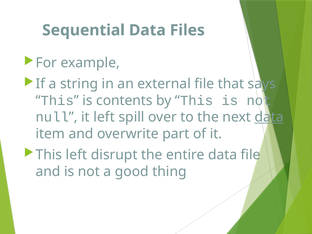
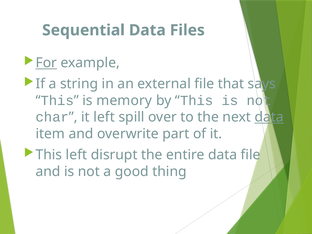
For underline: none -> present (46, 63)
contents: contents -> memory (124, 101)
null: null -> char (52, 117)
